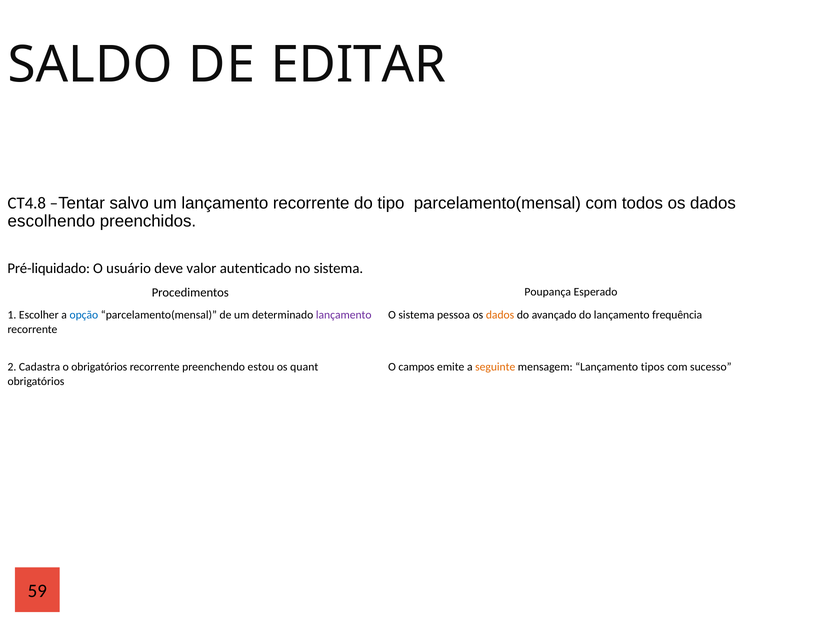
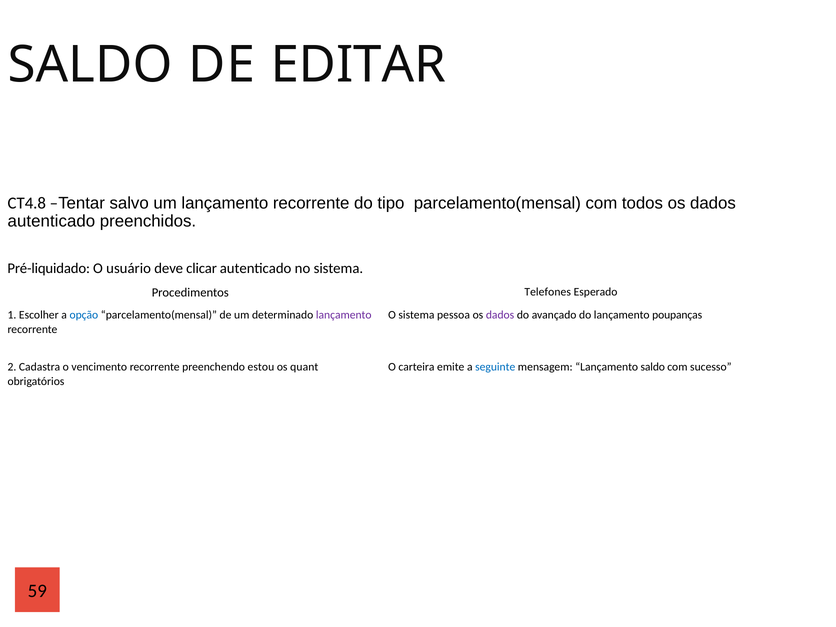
escolhendo: escolhendo -> autenticado (51, 221)
valor: valor -> clicar (202, 268)
Poupança: Poupança -> Telefones (548, 292)
dados colour: orange -> purple (500, 315)
frequência: frequência -> poupanças (677, 315)
o obrigatórios: obrigatórios -> vencimento (99, 367)
campos: campos -> carteira (416, 367)
seguinte colour: orange -> blue (495, 367)
Lançamento tipos: tipos -> saldo (653, 367)
